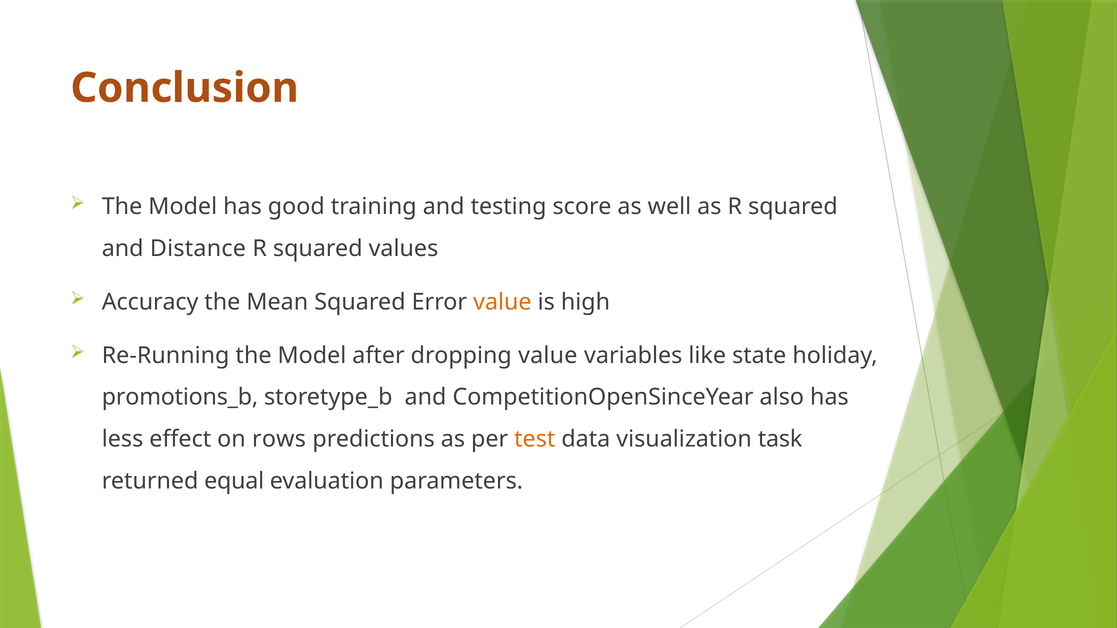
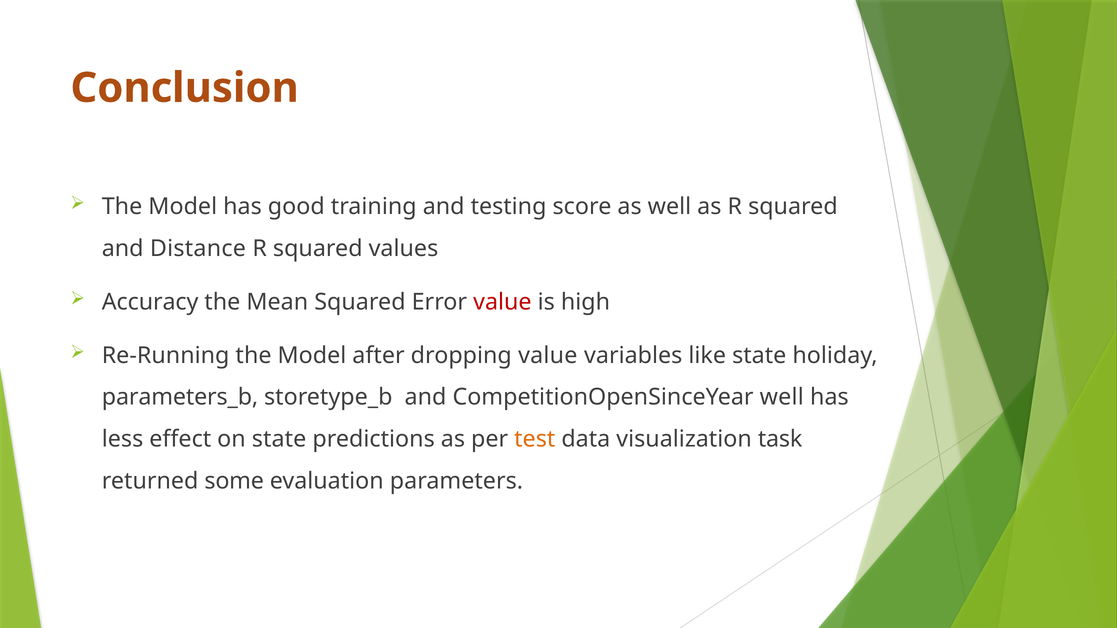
value colour: orange -> red (502, 302)
promotions_b: promotions_b -> parameters_b (180, 397)
CompetitionOpenSinceYear also: also -> well (782, 397)
on rows: rows -> state (279, 439)
equal: equal -> some (234, 481)
